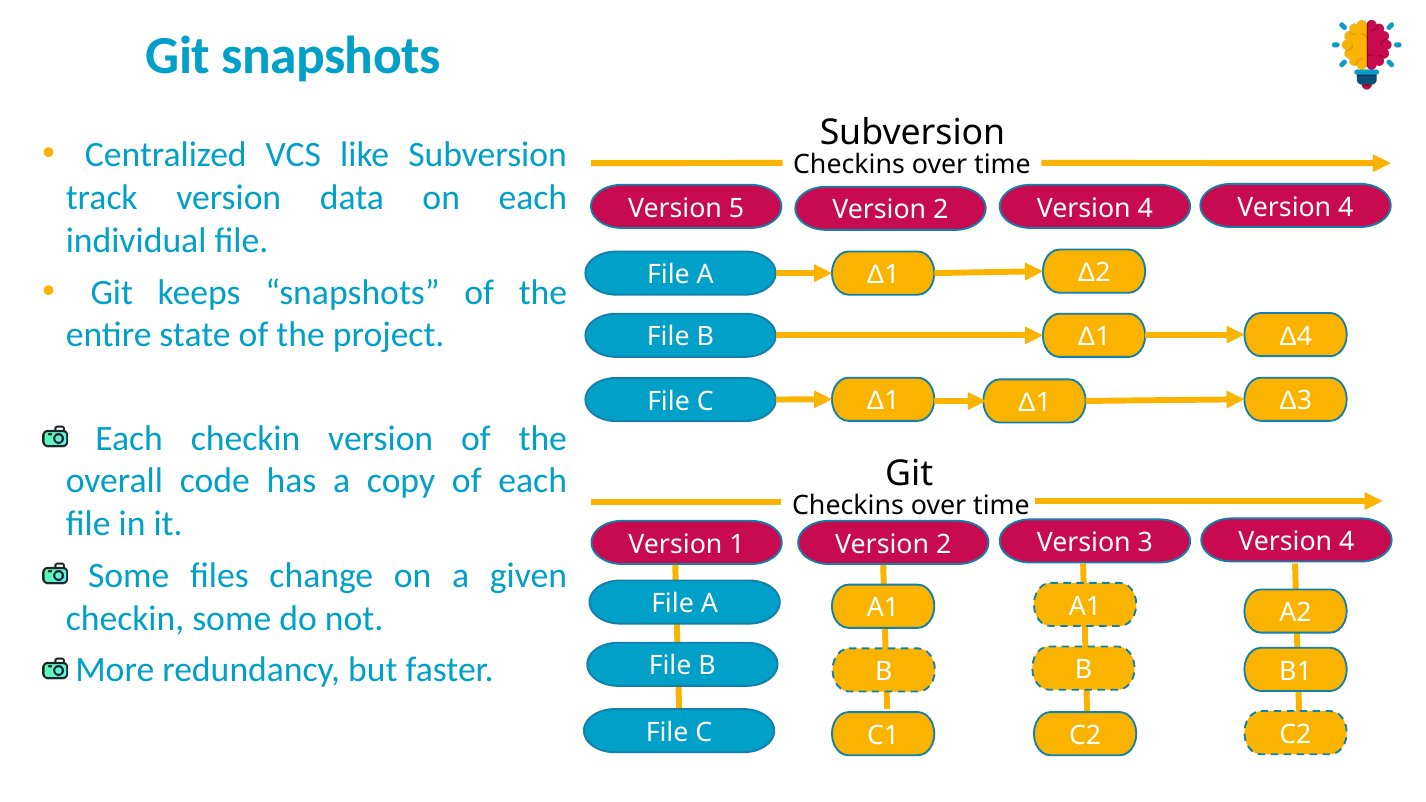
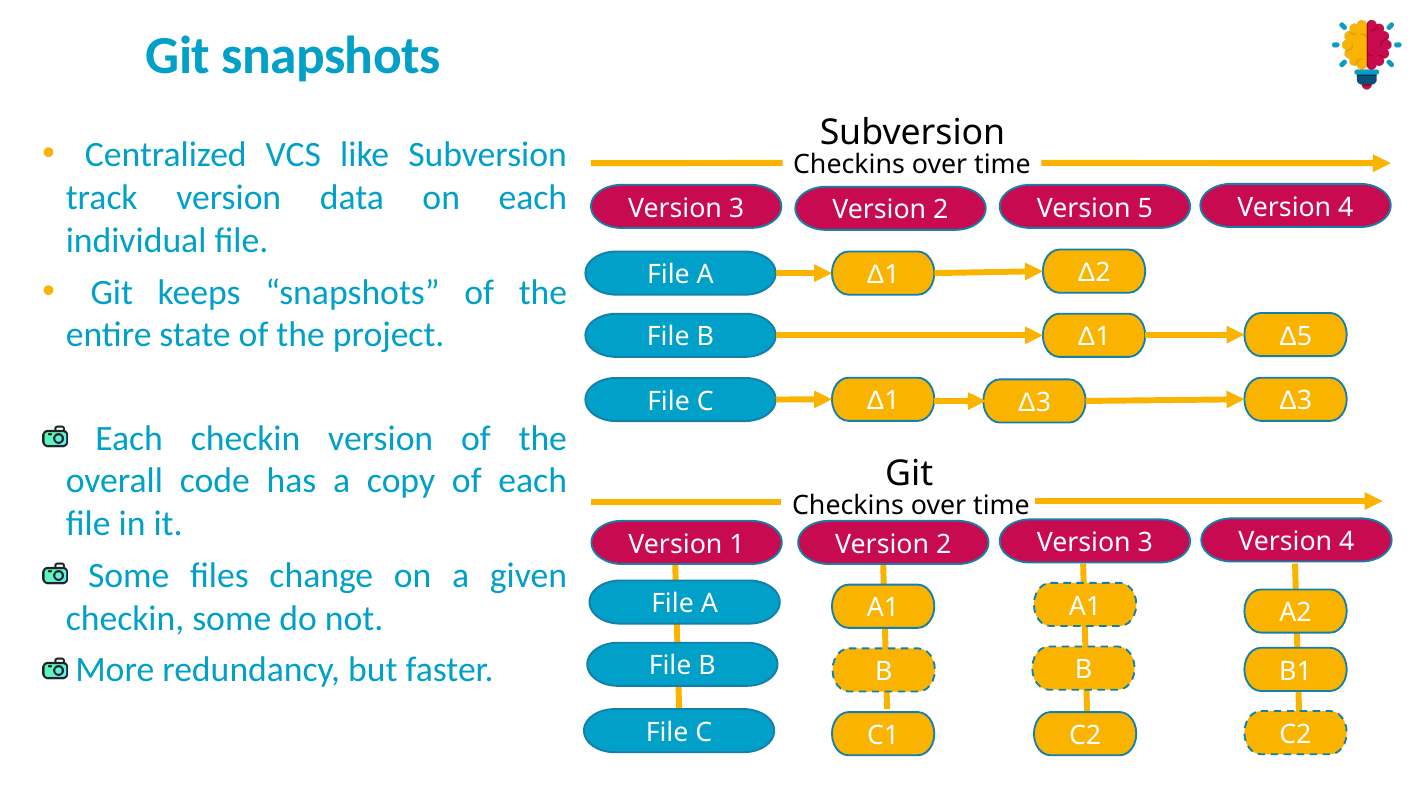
5: 5 -> 3 (737, 208)
2 Version 4: 4 -> 5 (1145, 208)
4: 4 -> 5 (1305, 336)
1: 1 -> 3 (1043, 403)
